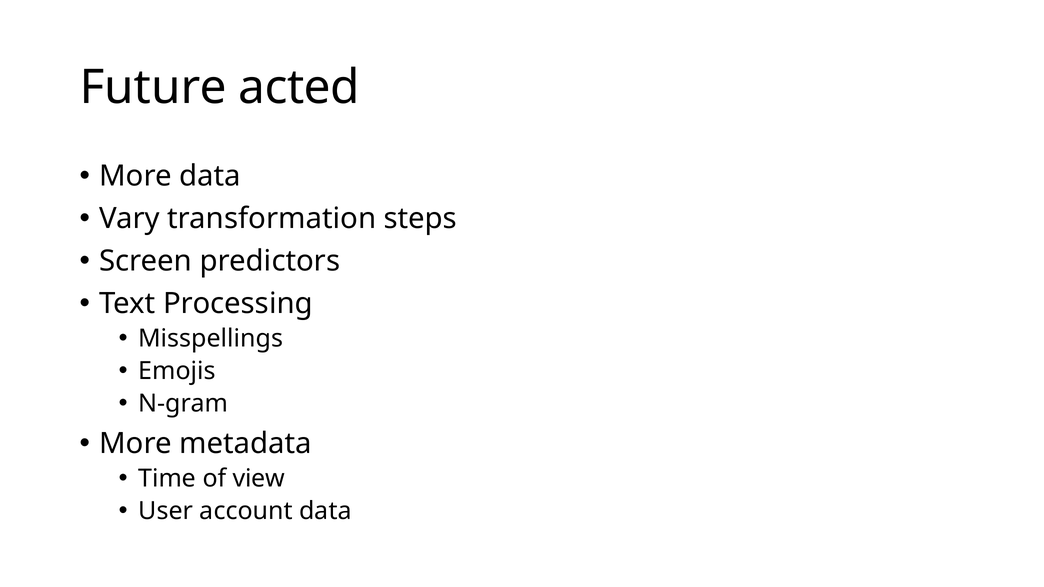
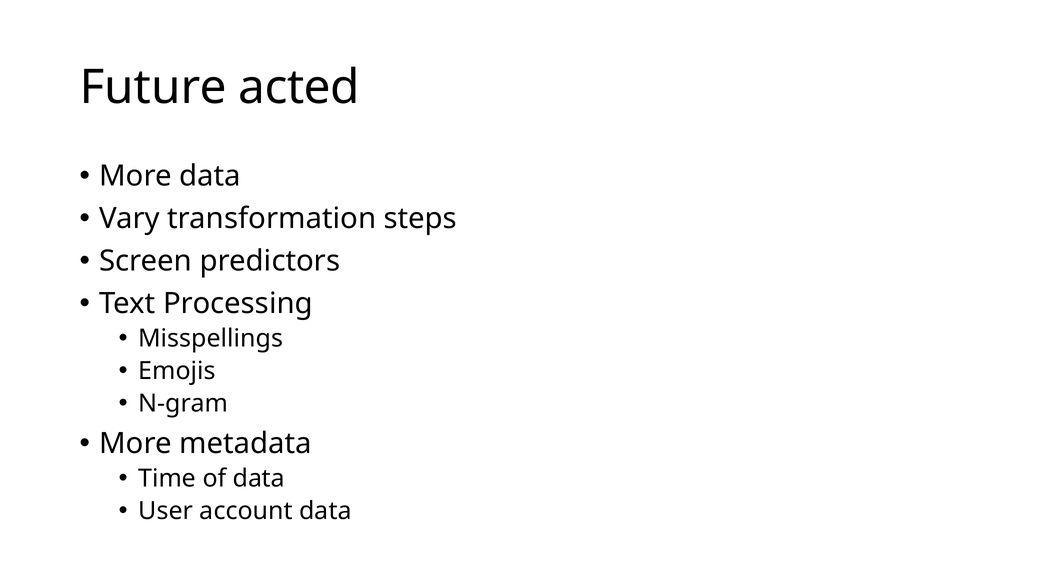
of view: view -> data (259, 479)
